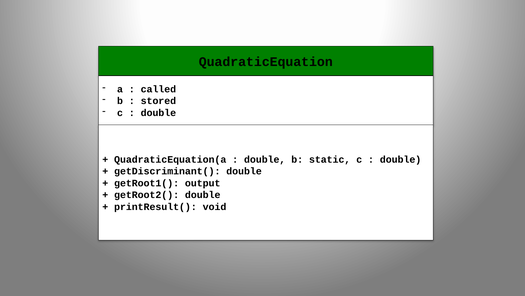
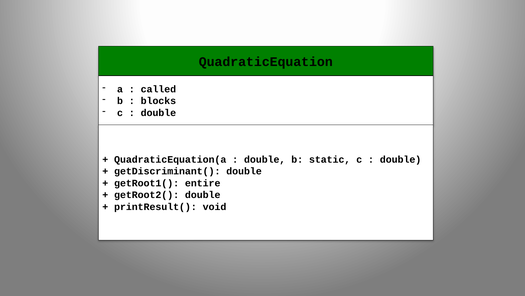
stored: stored -> blocks (158, 101)
output: output -> entire (203, 183)
